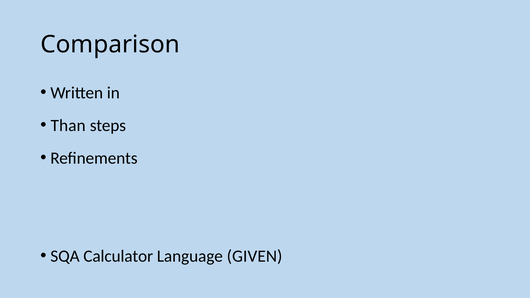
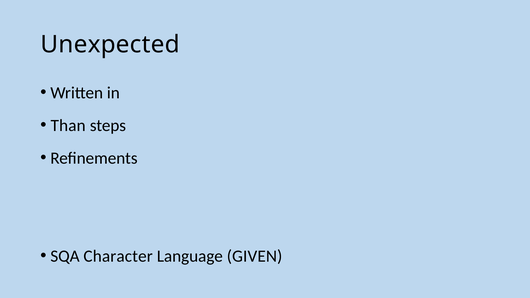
Comparison: Comparison -> Unexpected (110, 45)
Calculator: Calculator -> Character (118, 256)
